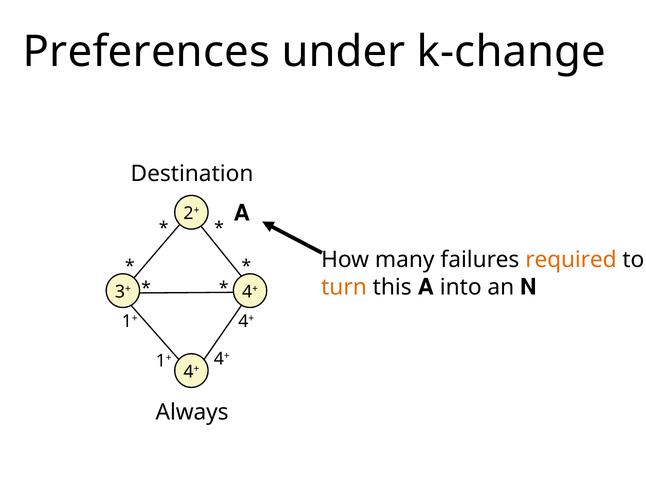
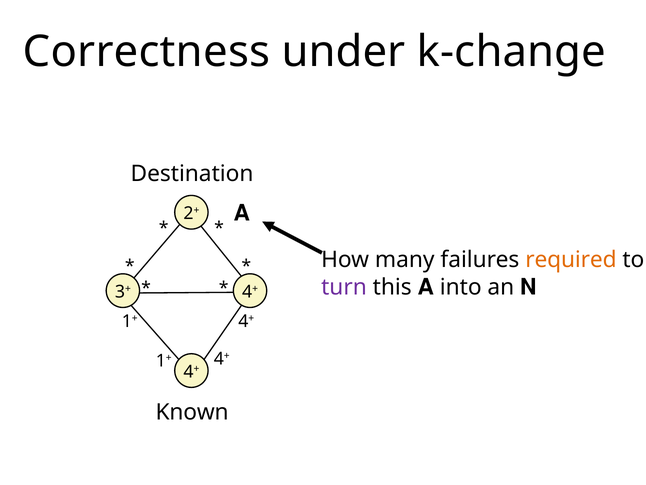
Preferences: Preferences -> Correctness (146, 52)
turn colour: orange -> purple (344, 287)
Always: Always -> Known (192, 412)
